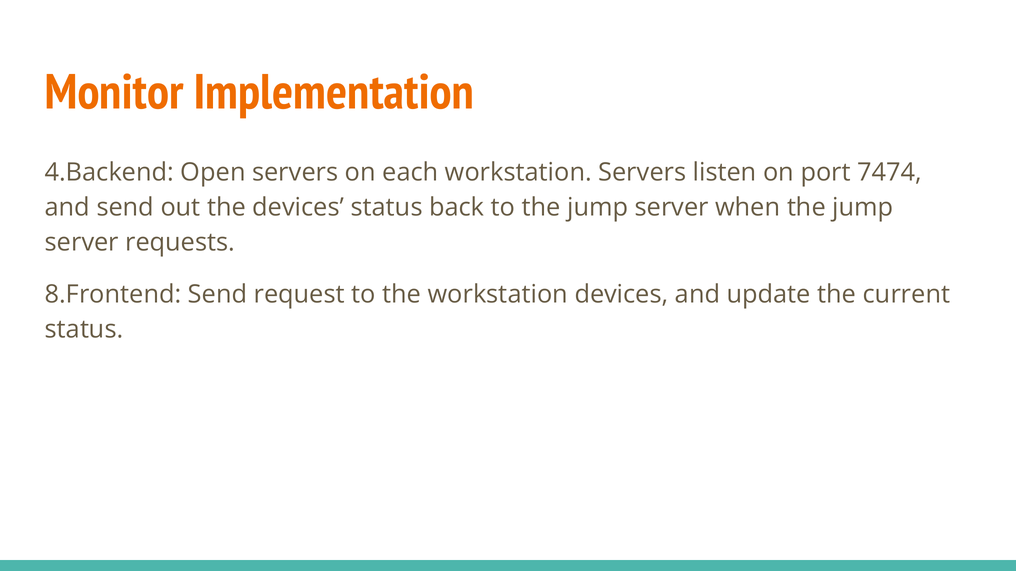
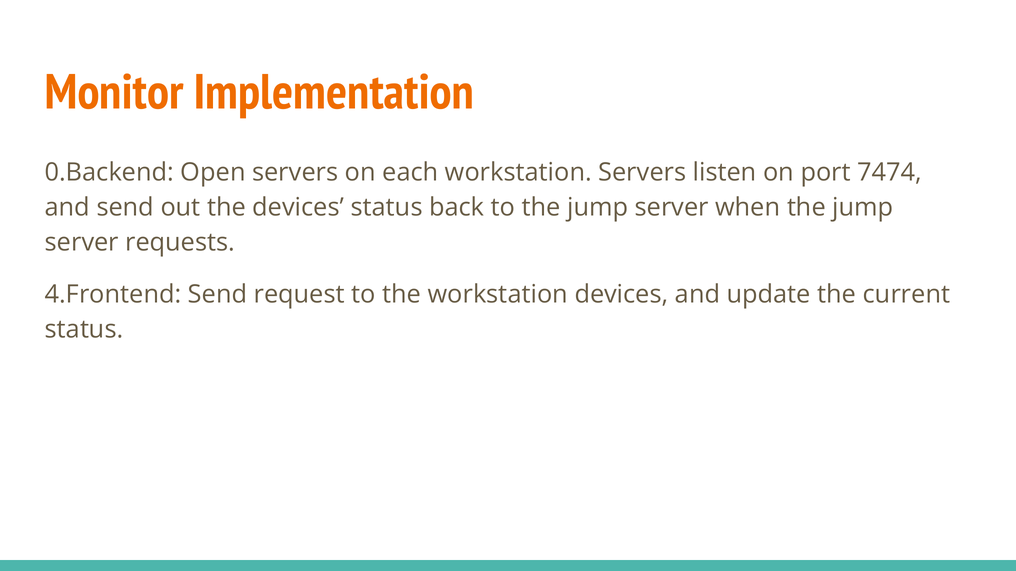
4.Backend: 4.Backend -> 0.Backend (109, 172)
8.Frontend: 8.Frontend -> 4.Frontend (113, 294)
